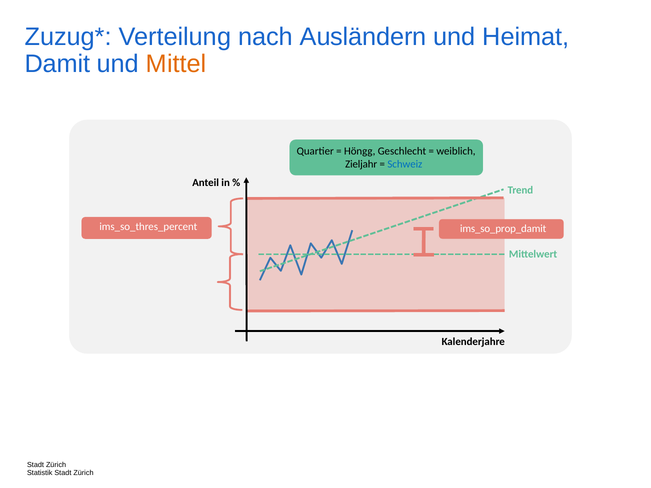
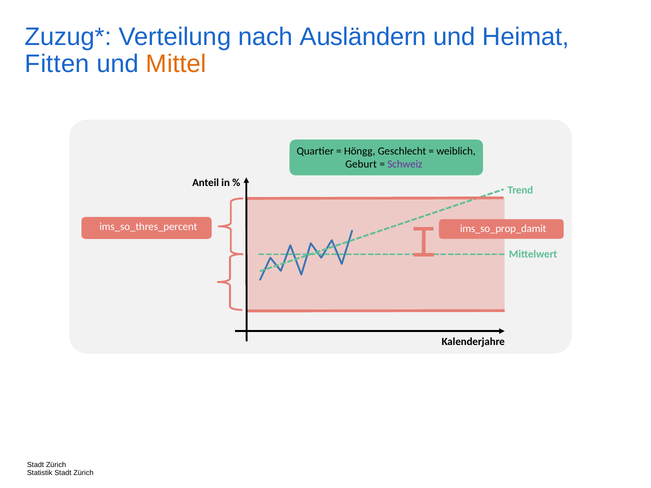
Damit: Damit -> Fitten (57, 64)
Zieljahr: Zieljahr -> Geburt (361, 164)
Schweiz colour: blue -> purple (405, 164)
